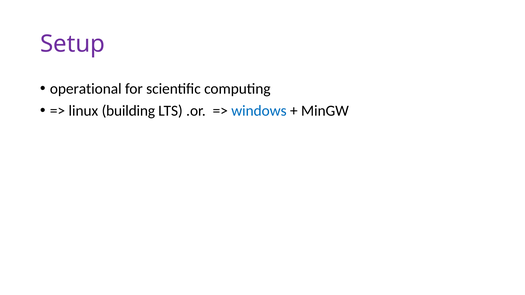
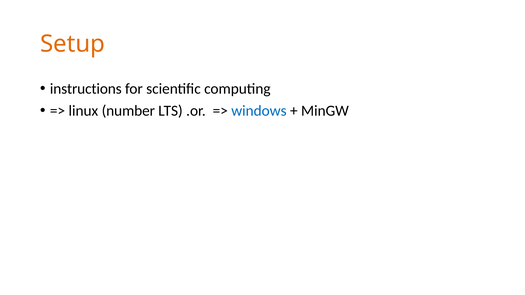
Setup colour: purple -> orange (73, 44)
operational: operational -> instructions (86, 89)
building: building -> number (128, 111)
